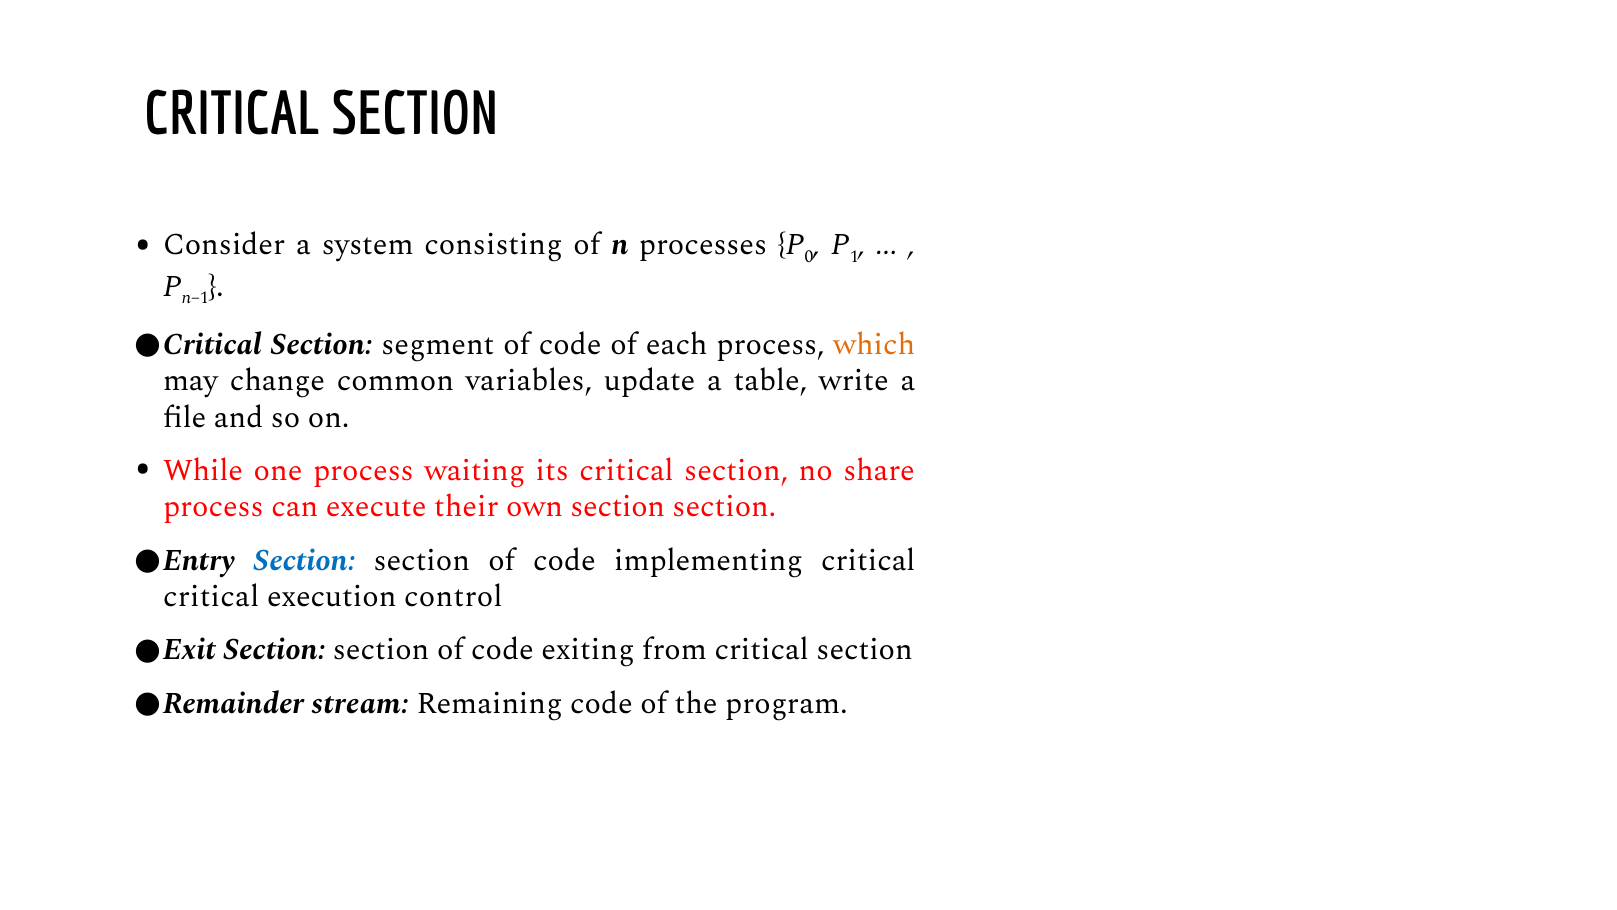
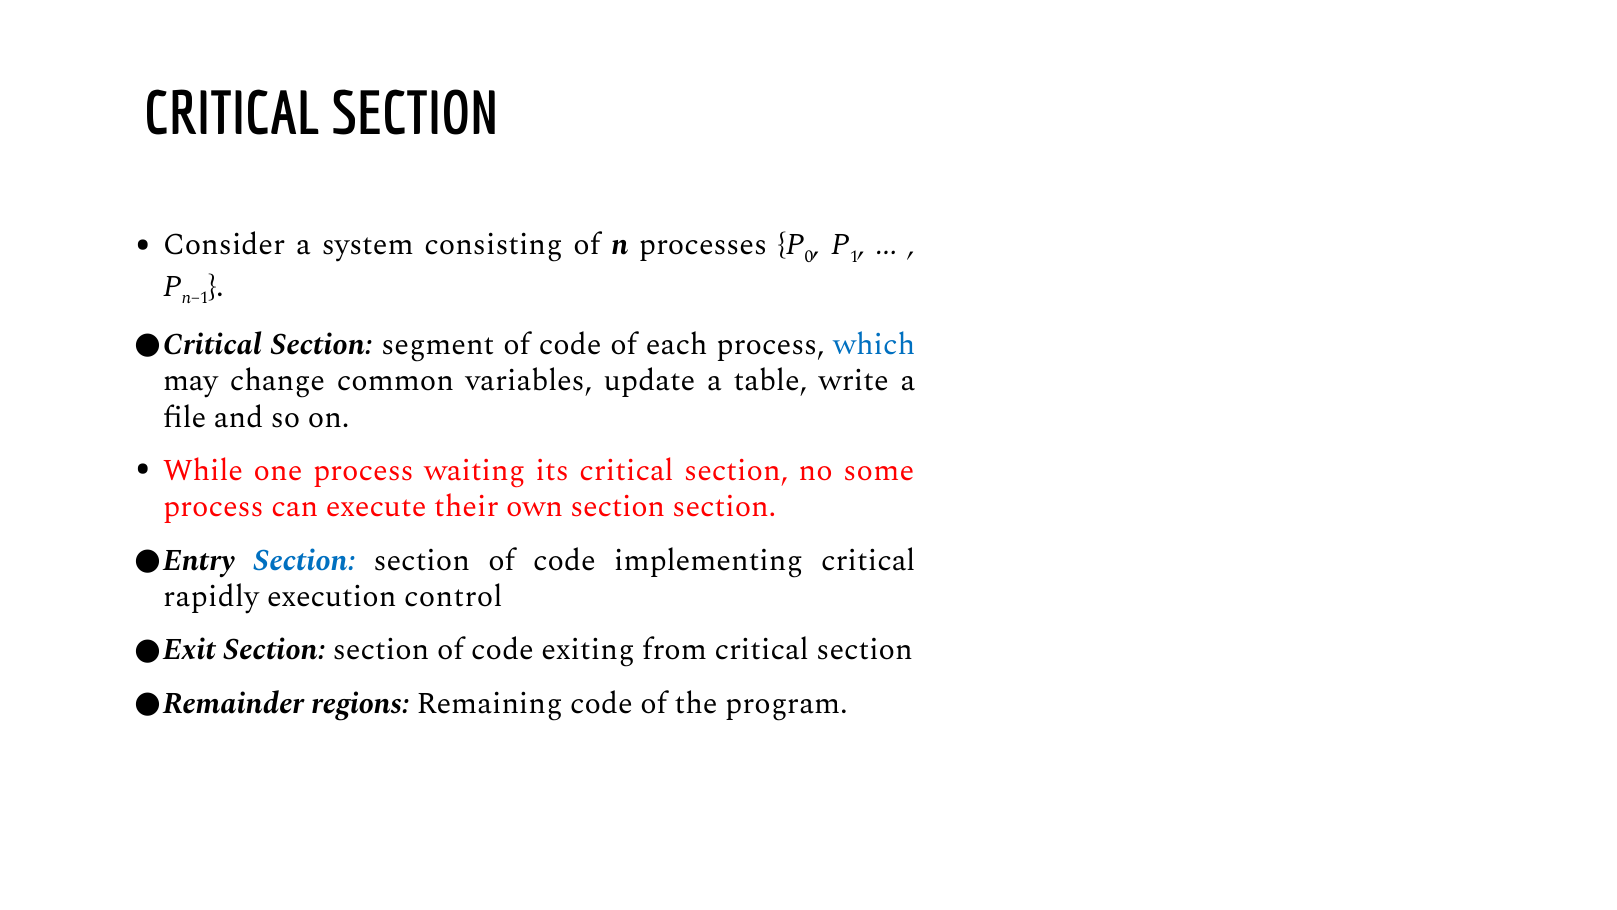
which colour: orange -> blue (874, 344)
share: share -> some (879, 470)
critical: critical -> rapidly (211, 596)
stream: stream -> regions (360, 703)
